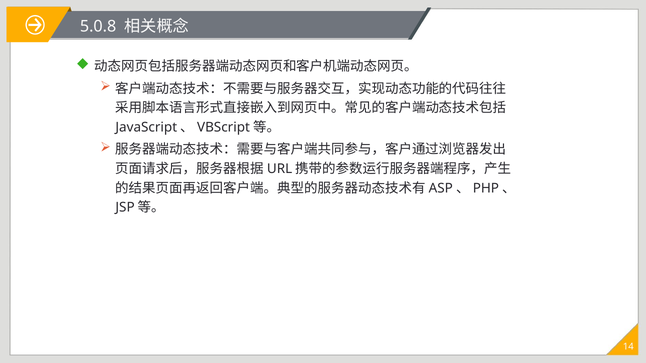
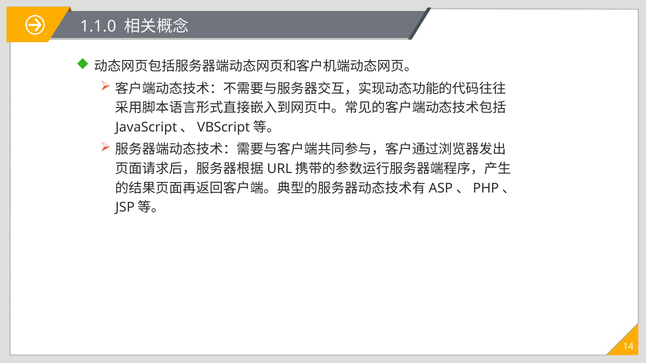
5.0.8: 5.0.8 -> 1.1.0 (98, 26)
